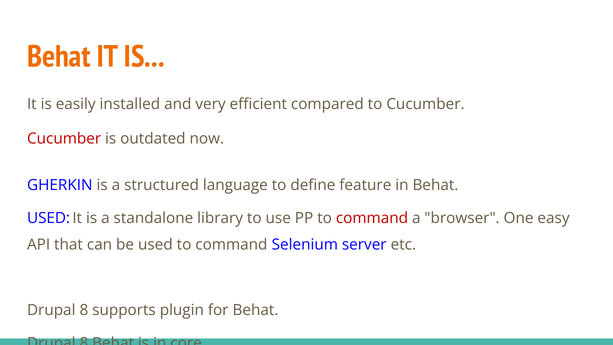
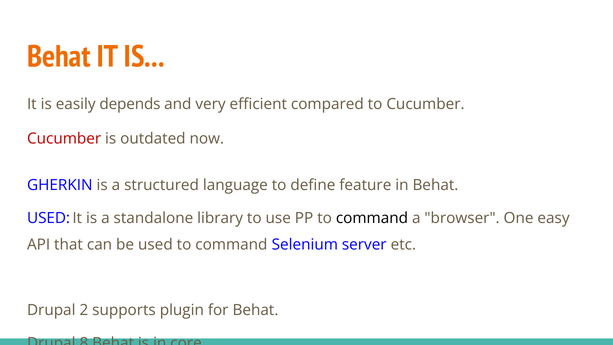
installed: installed -> depends (130, 104)
command colour: red -> black (372, 218)
8: 8 -> 2 (84, 310)
